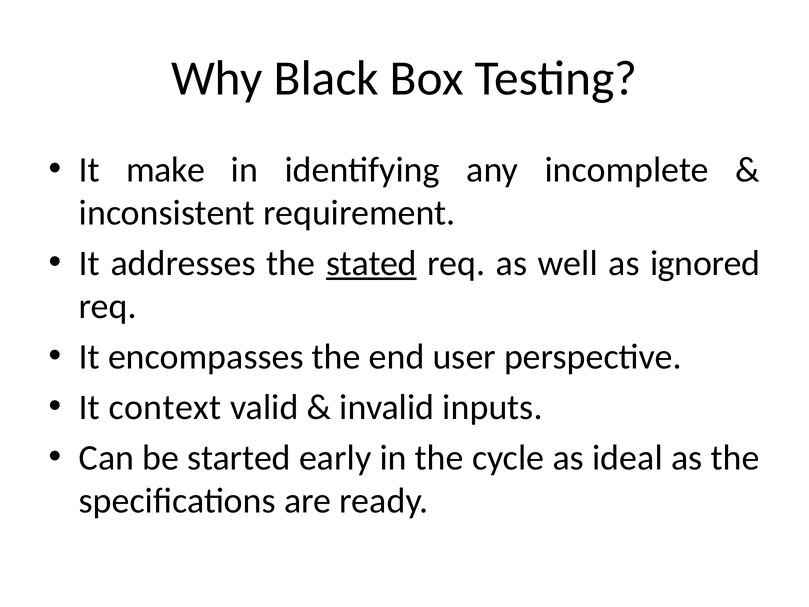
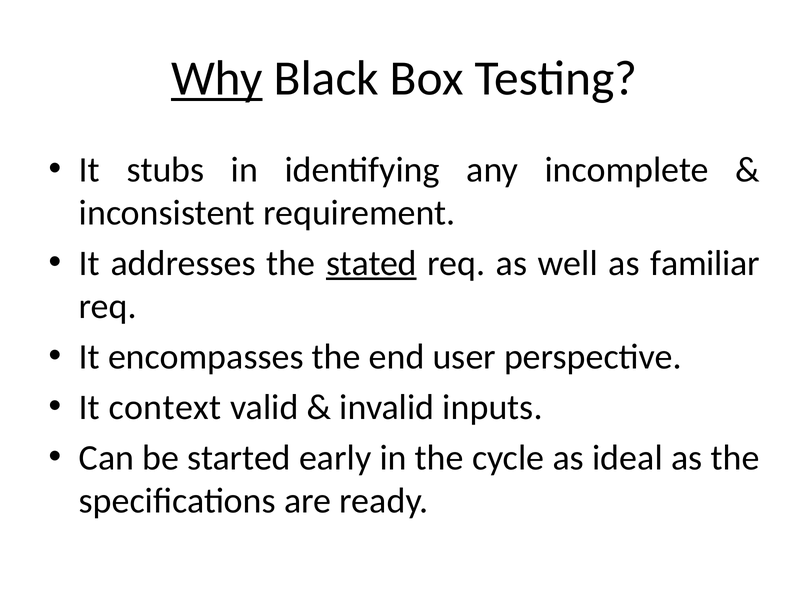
Why underline: none -> present (217, 78)
make: make -> stubs (165, 170)
ignored: ignored -> familiar (705, 263)
